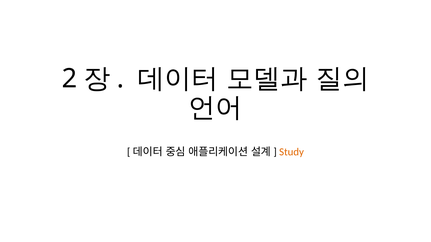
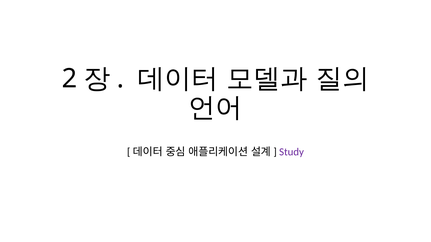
Study colour: orange -> purple (292, 152)
